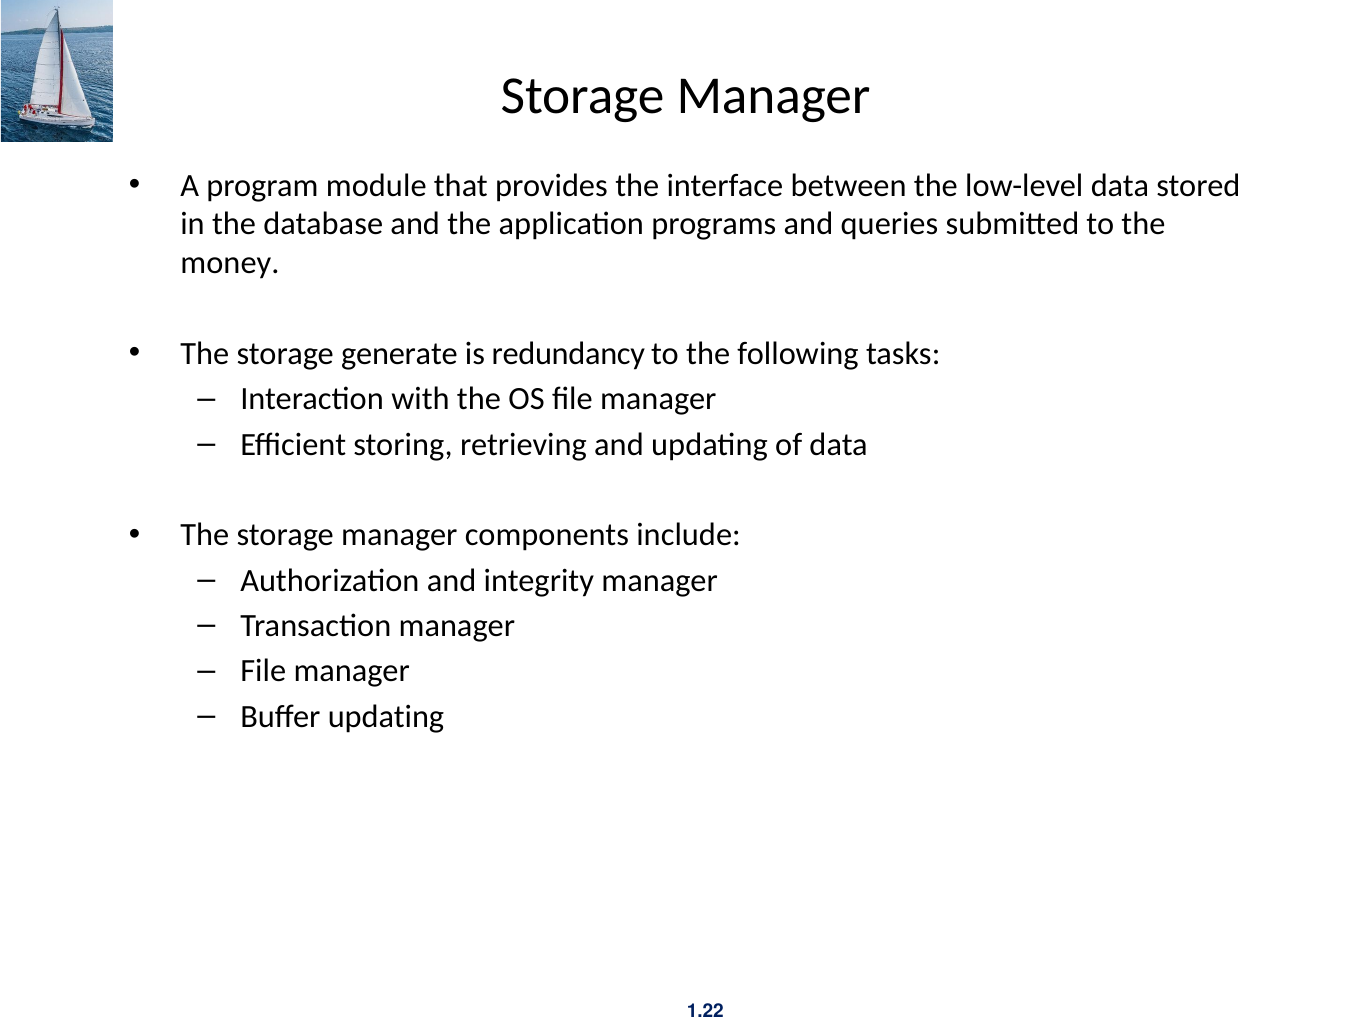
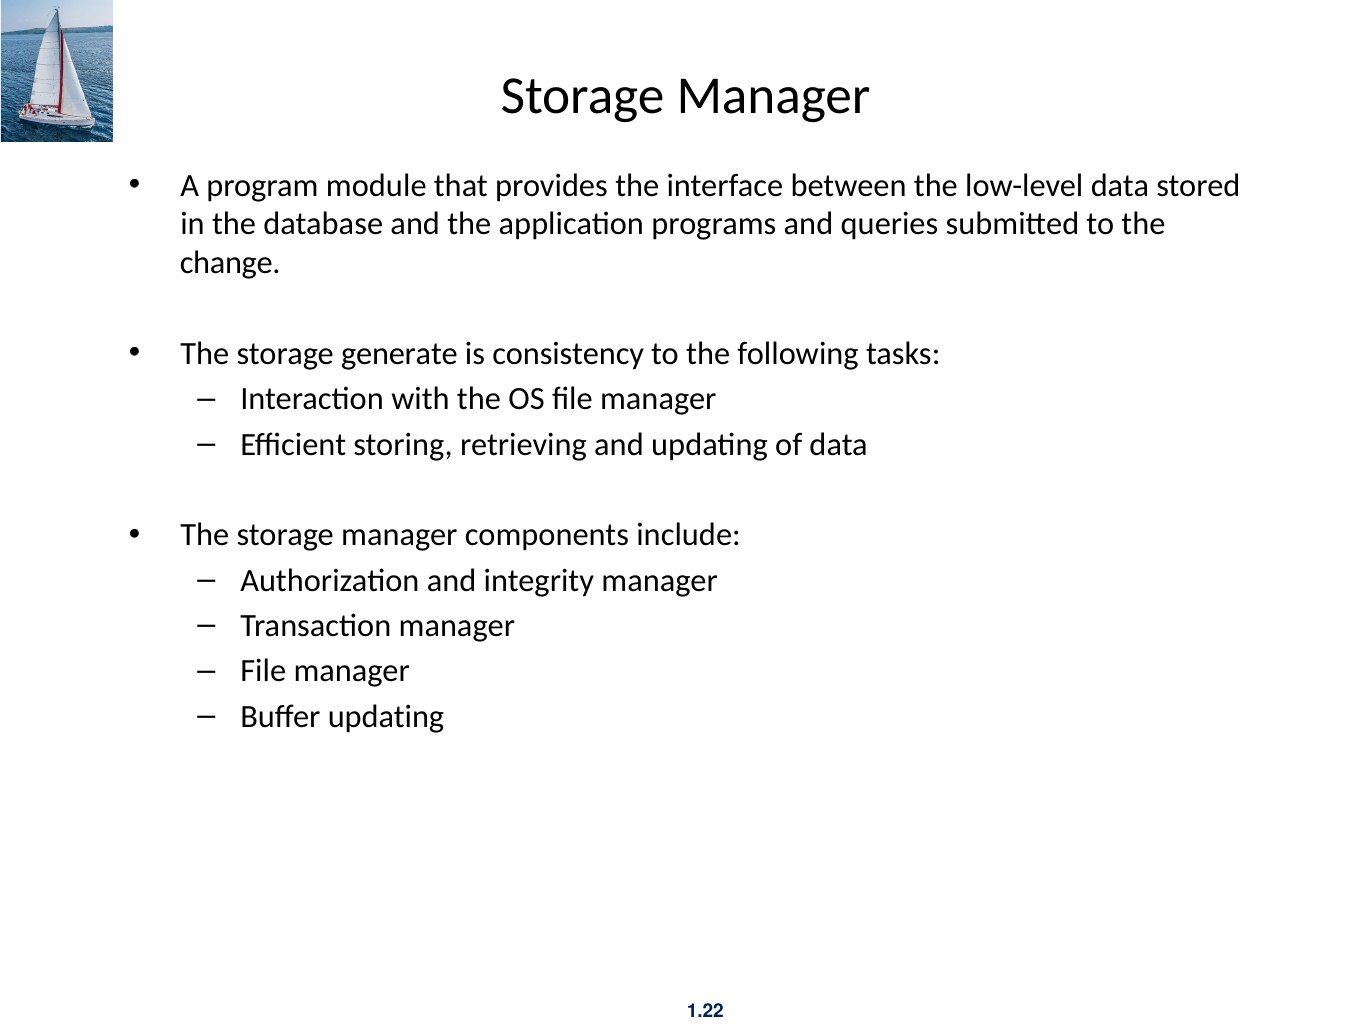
money: money -> change (230, 263)
redundancy: redundancy -> consistency (568, 354)
